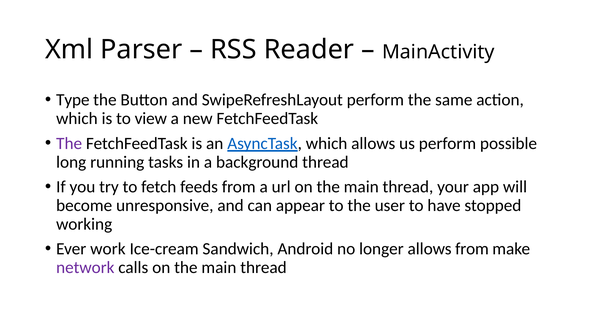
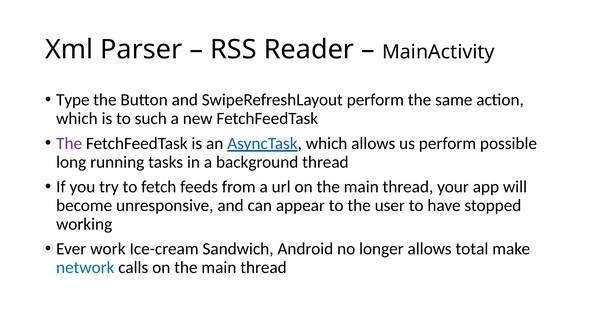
view: view -> such (151, 119)
allows from: from -> total (472, 249)
network colour: purple -> blue (85, 268)
